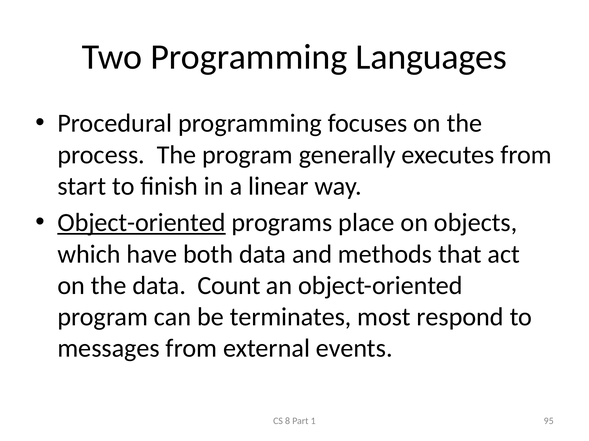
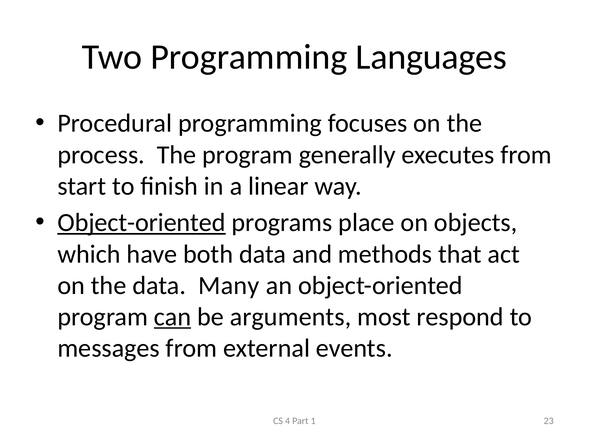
Count: Count -> Many (229, 286)
can underline: none -> present (173, 317)
terminates: terminates -> arguments (291, 317)
8: 8 -> 4 (288, 422)
95: 95 -> 23 (549, 422)
